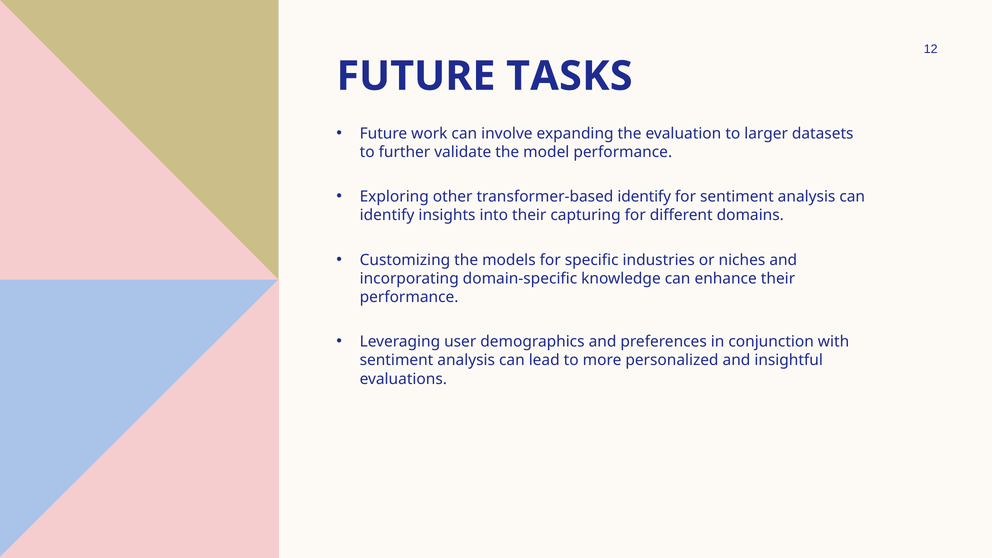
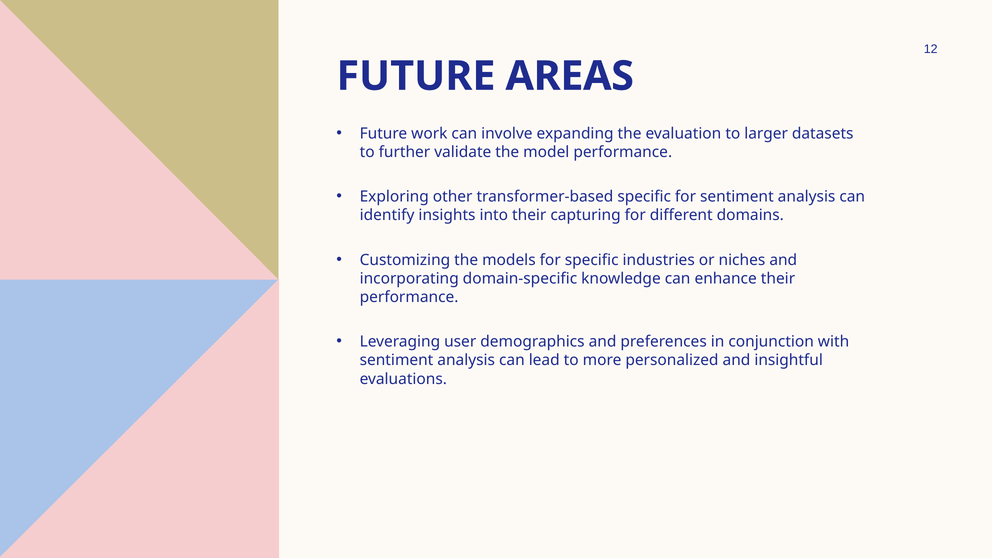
TASKS: TASKS -> AREAS (570, 76)
transformer-based identify: identify -> specific (644, 197)
